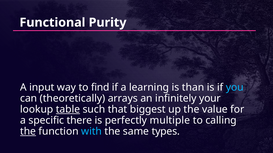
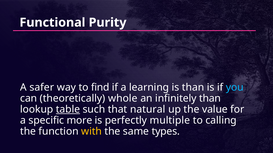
input: input -> safer (42, 88)
arrays: arrays -> whole (123, 99)
infinitely your: your -> than (210, 99)
biggest: biggest -> natural (148, 110)
there: there -> more (79, 121)
the underline: present -> none (28, 132)
with colour: light blue -> yellow (92, 132)
